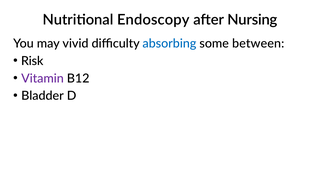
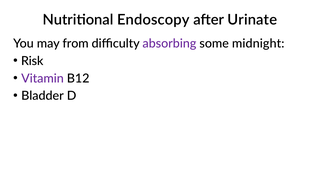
Nursing: Nursing -> Urinate (252, 20)
vivid: vivid -> from (76, 44)
absorbing colour: blue -> purple (169, 44)
between: between -> midnight (258, 44)
